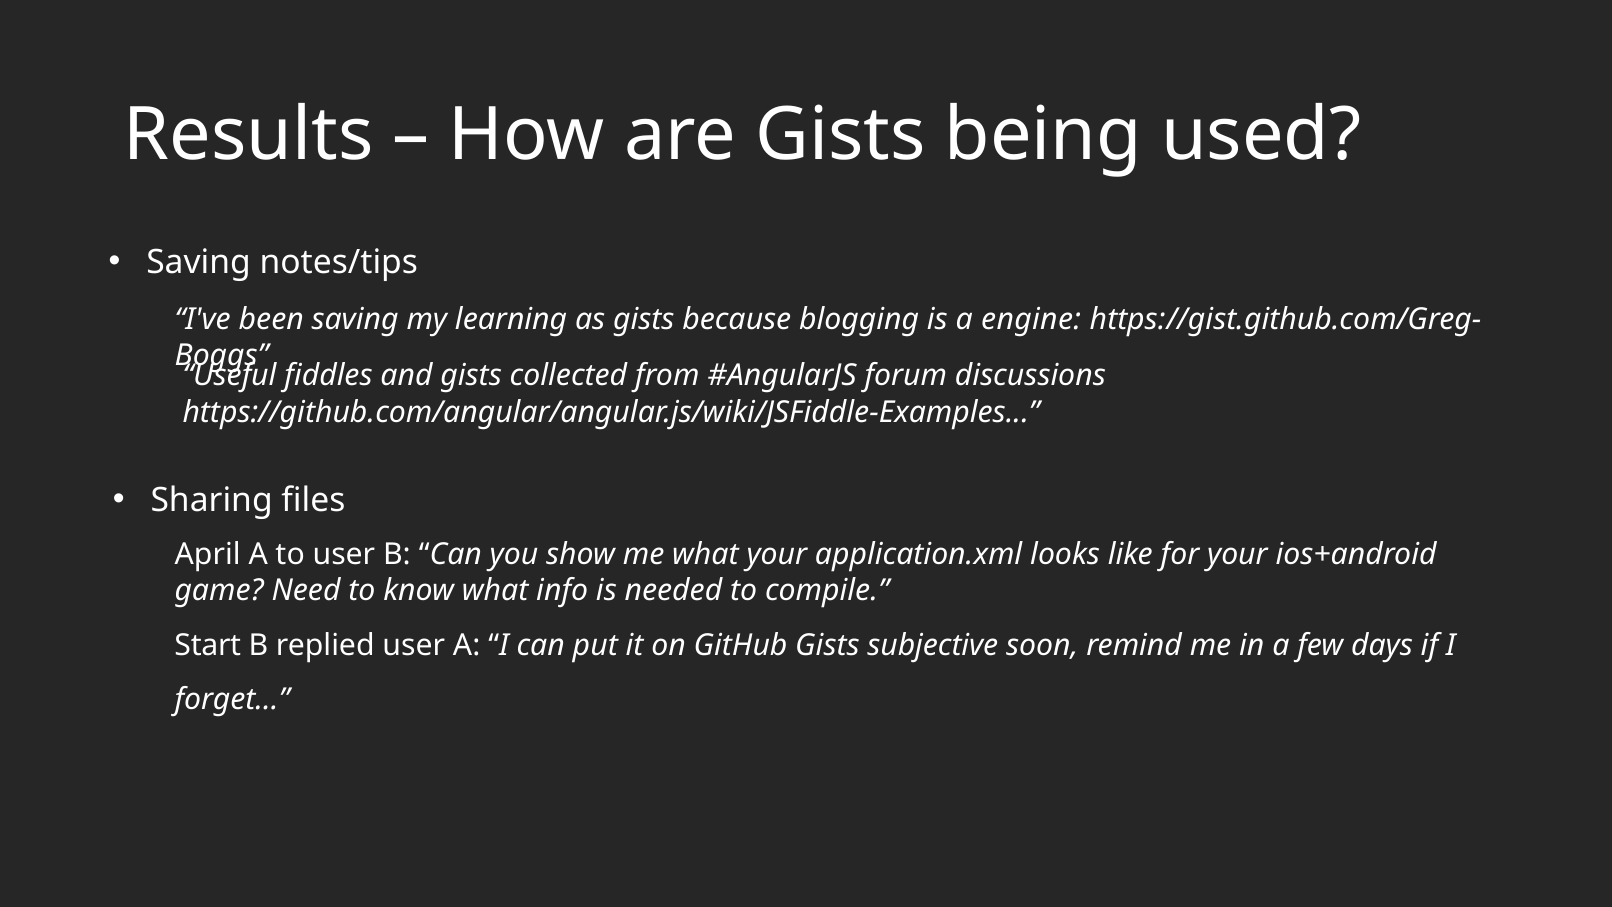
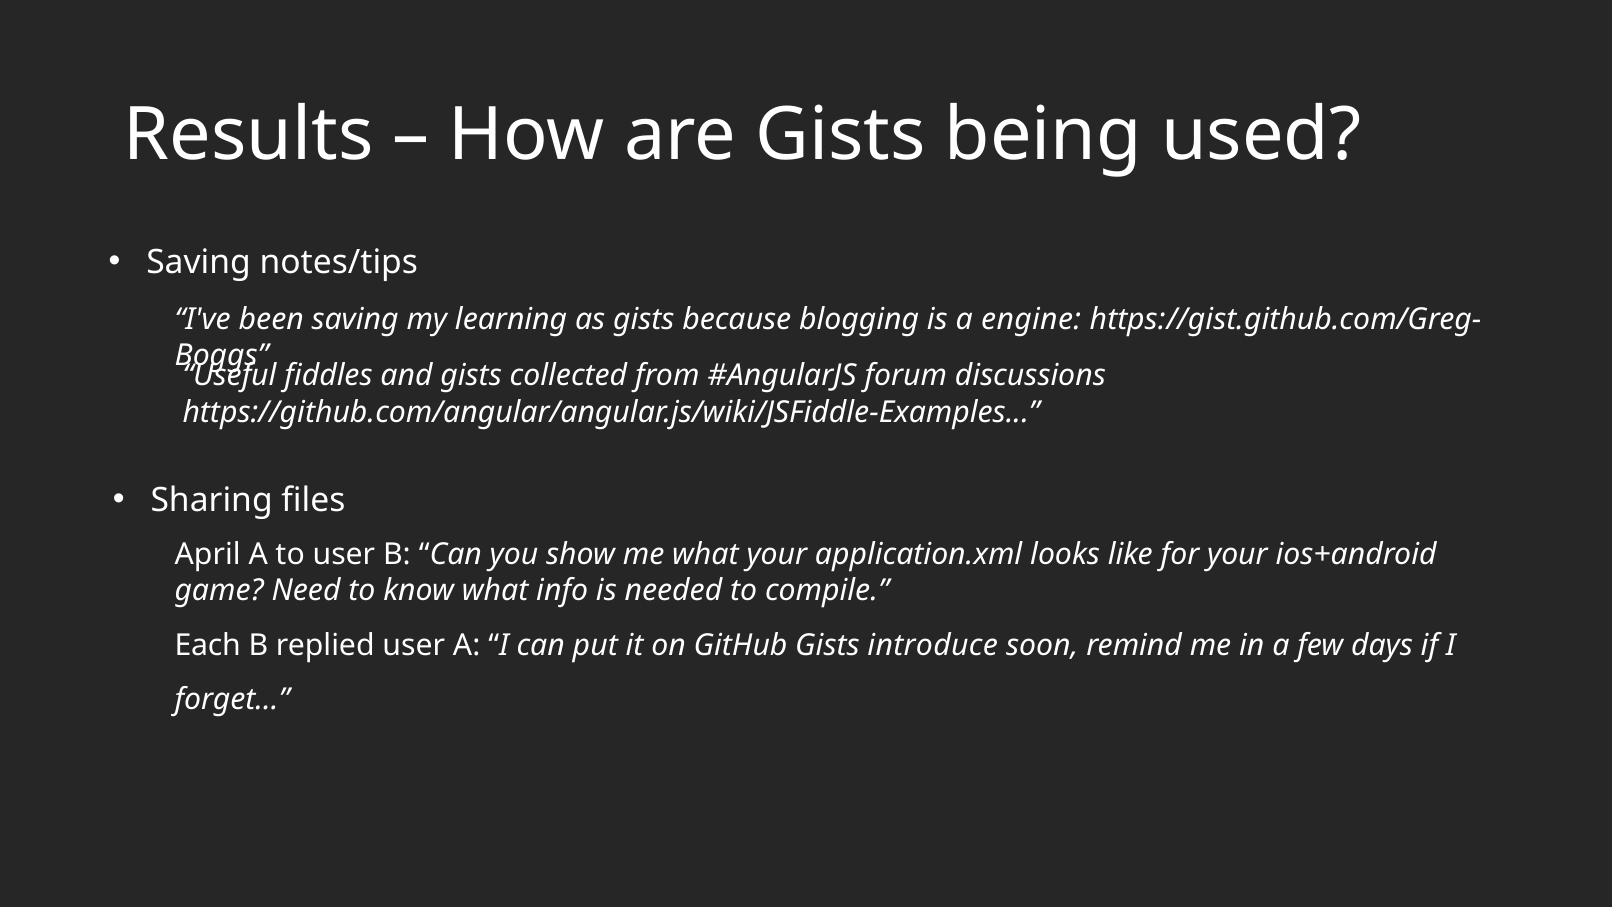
Start: Start -> Each (208, 645)
subjective: subjective -> introduce (933, 645)
